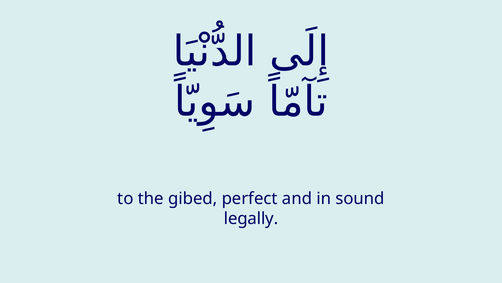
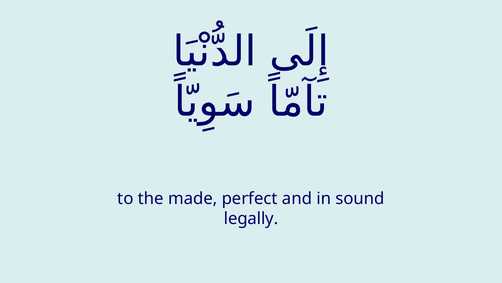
gibed: gibed -> made (193, 198)
